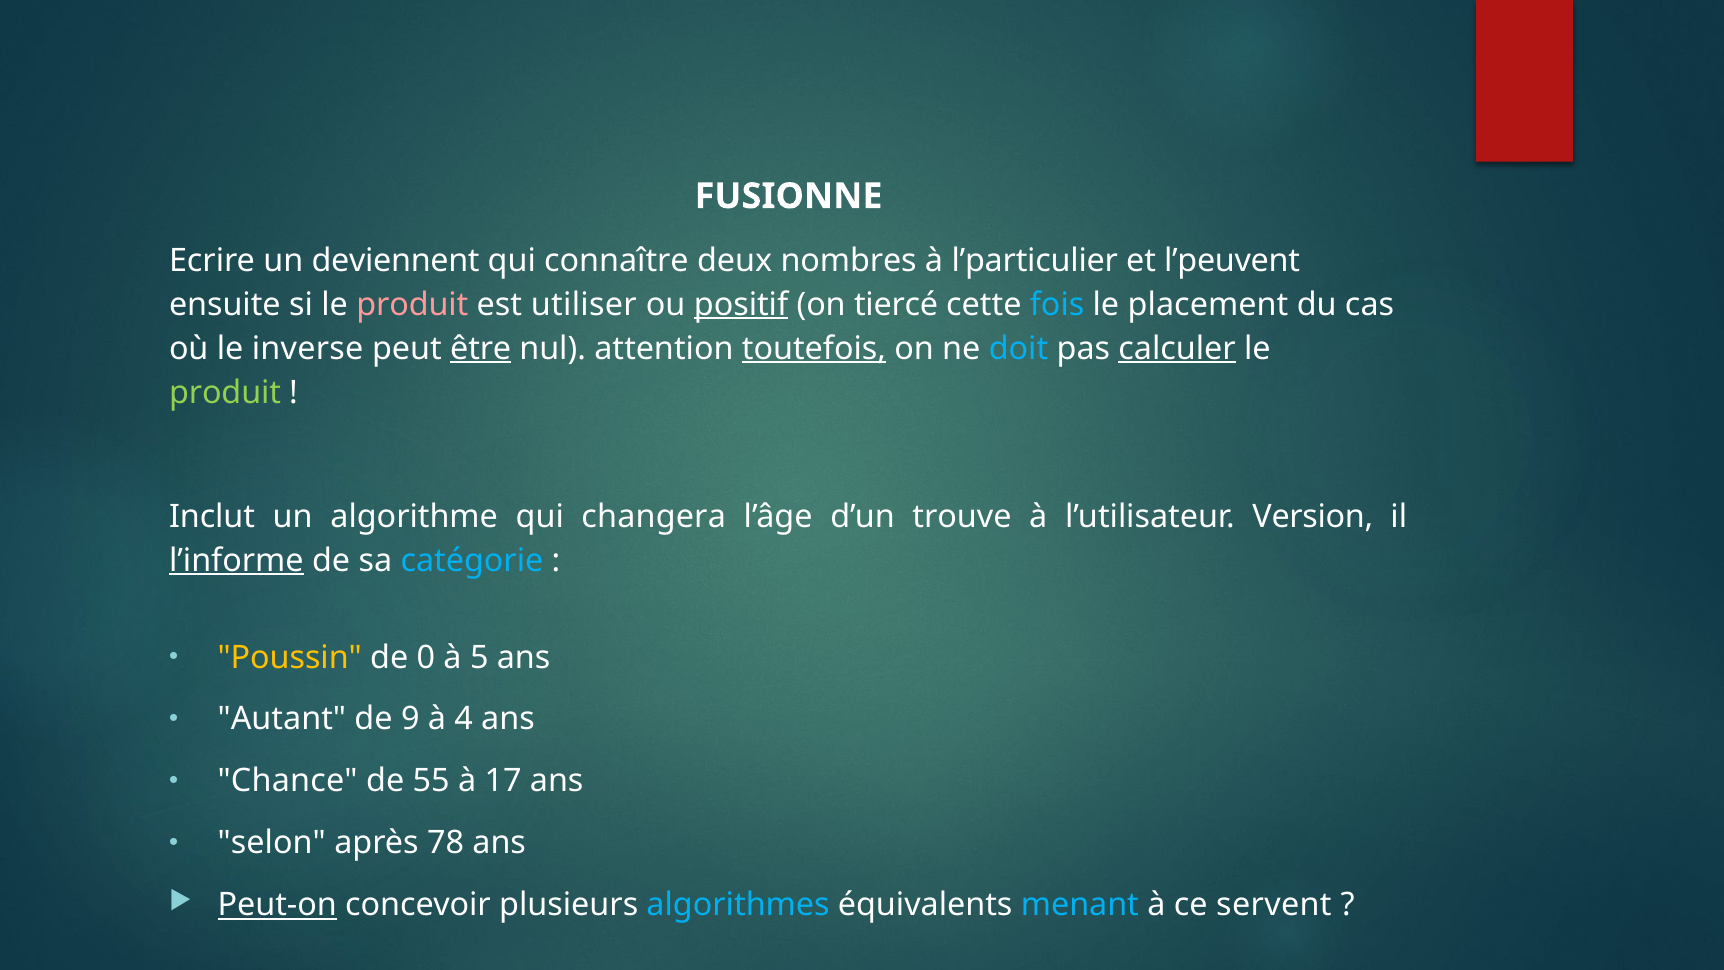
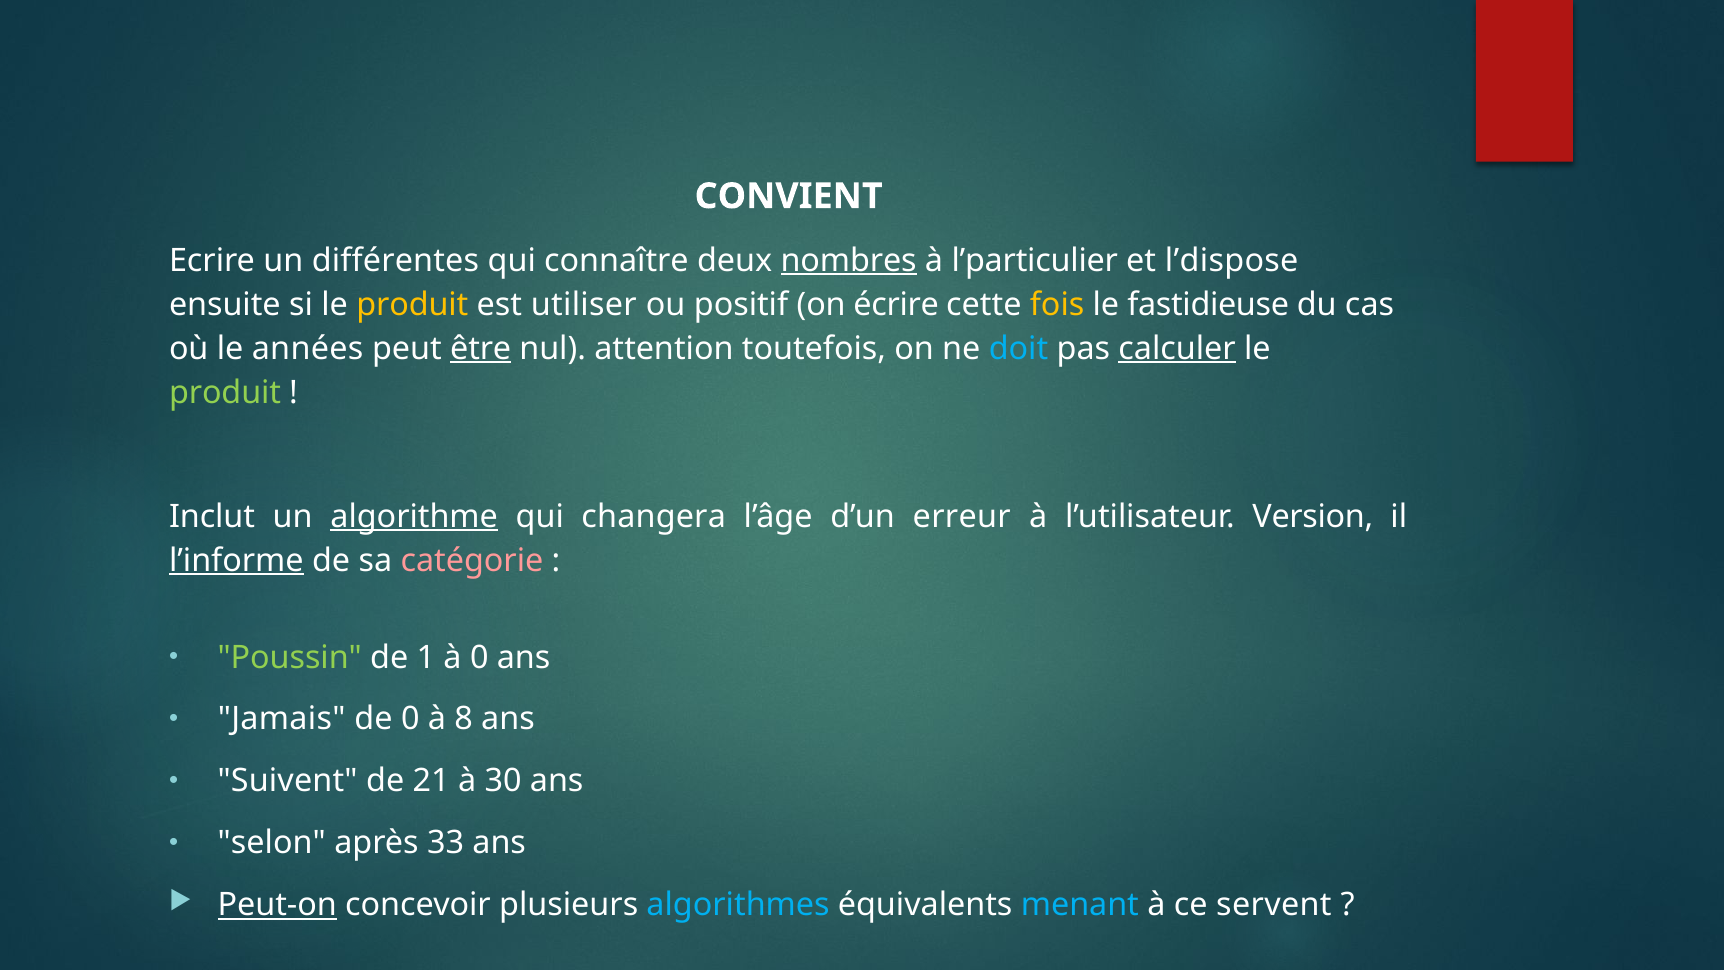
FUSIONNE: FUSIONNE -> CONVIENT (789, 196)
deviennent: deviennent -> différentes (395, 260)
nombres underline: none -> present (849, 260)
l’peuvent: l’peuvent -> l’dispose (1232, 260)
produit colour: pink -> yellow (412, 304)
positif underline: present -> none (741, 304)
tiercé: tiercé -> écrire (896, 304)
fois colour: light blue -> yellow (1057, 304)
placement: placement -> fastidieuse (1208, 304)
inverse: inverse -> années (308, 348)
toutefois underline: present -> none (814, 348)
algorithme underline: none -> present (414, 516)
trouve: trouve -> erreur (962, 516)
catégorie colour: light blue -> pink (472, 560)
Poussin colour: yellow -> light green (290, 657)
0: 0 -> 1 (426, 657)
à 5: 5 -> 0 (479, 657)
Autant: Autant -> Jamais (282, 719)
de 9: 9 -> 0 (410, 719)
4: 4 -> 8 (464, 719)
Chance: Chance -> Suivent (288, 781)
55: 55 -> 21 (431, 781)
17: 17 -> 30 (503, 781)
78: 78 -> 33 (446, 843)
